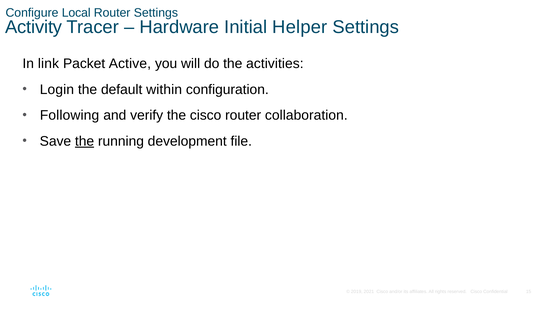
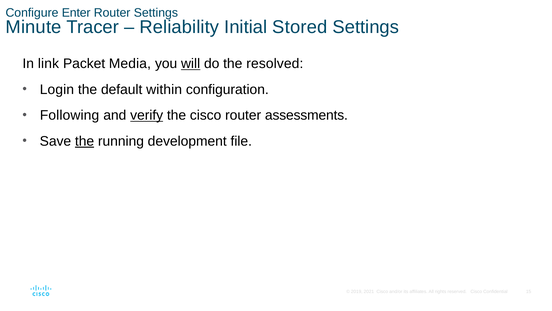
Local: Local -> Enter (76, 13)
Activity: Activity -> Minute (34, 27)
Hardware: Hardware -> Reliability (179, 27)
Helper: Helper -> Stored (300, 27)
Active: Active -> Media (130, 64)
will underline: none -> present (191, 64)
activities: activities -> resolved (275, 64)
verify underline: none -> present (147, 115)
collaboration: collaboration -> assessments (306, 115)
